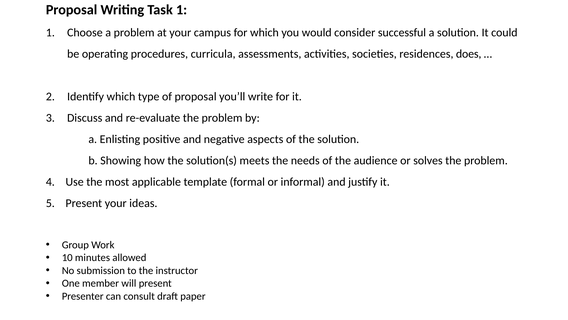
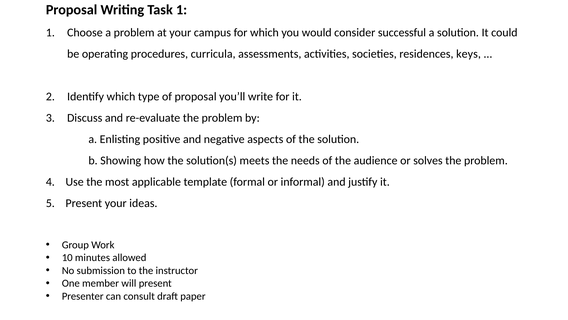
does: does -> keys (469, 54)
